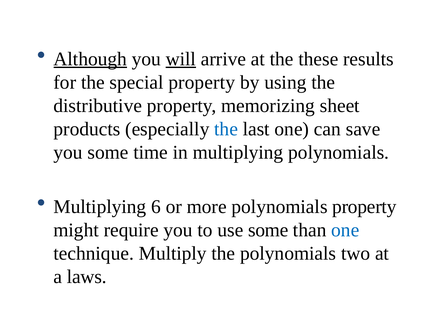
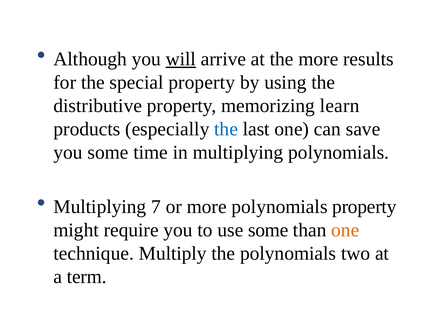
Although underline: present -> none (90, 59)
the these: these -> more (318, 59)
sheet: sheet -> learn (340, 106)
6: 6 -> 7 (156, 207)
one colour: blue -> orange (345, 230)
laws: laws -> term (87, 276)
